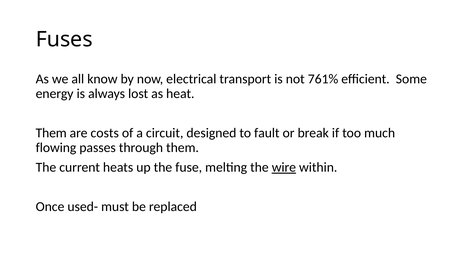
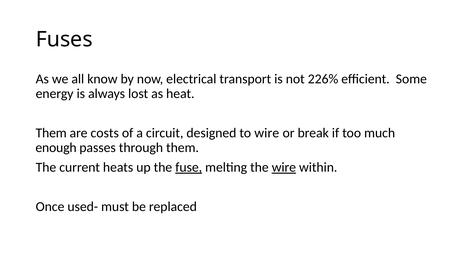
761%: 761% -> 226% (323, 79)
to fault: fault -> wire (267, 133)
flowing: flowing -> enough (56, 148)
fuse underline: none -> present (189, 167)
